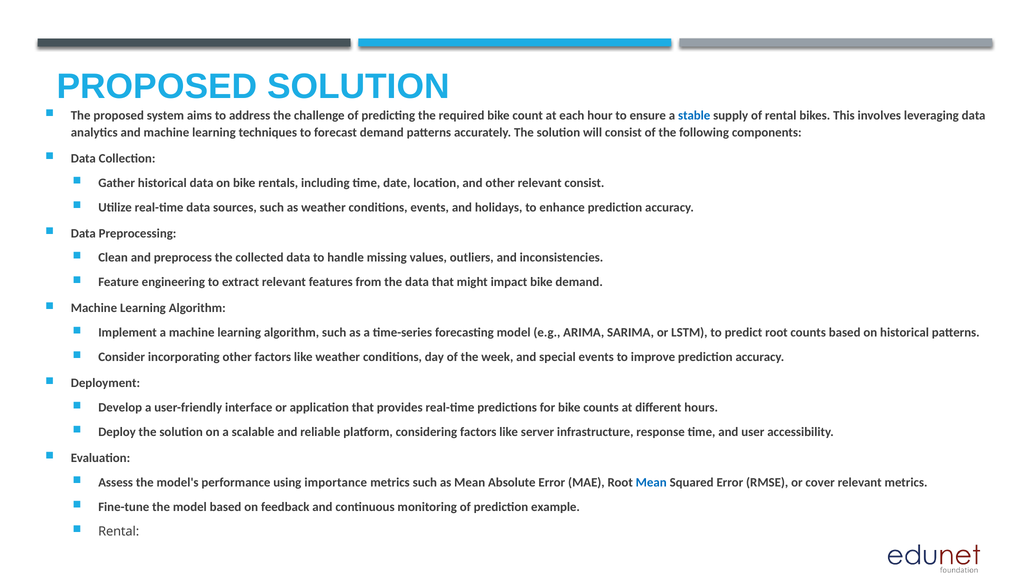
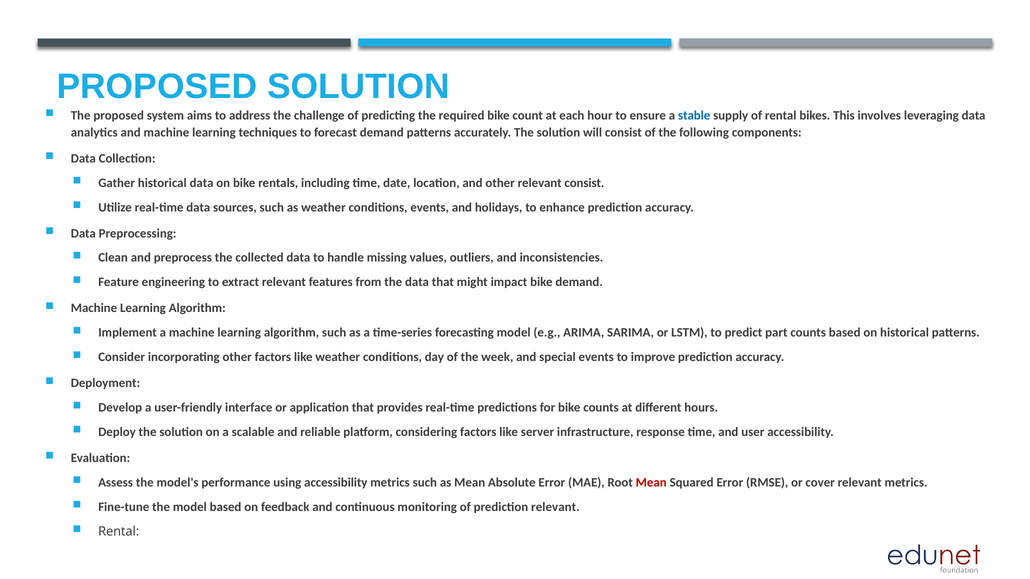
predict root: root -> part (776, 333)
using importance: importance -> accessibility (336, 483)
Mean colour: blue -> red (651, 483)
prediction example: example -> relevant (555, 507)
